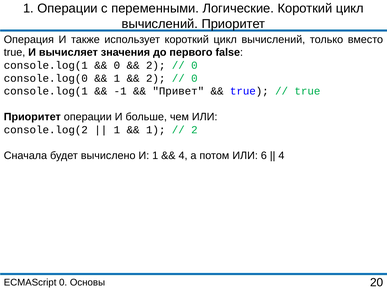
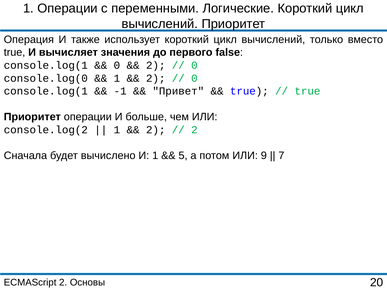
1: 1 -> 2 (156, 130)
4: 4 -> 5 (183, 156)
6: 6 -> 9 (264, 156)
4: 4 -> 7 (281, 156)
ECMAScript 0: 0 -> 2 (63, 283)
